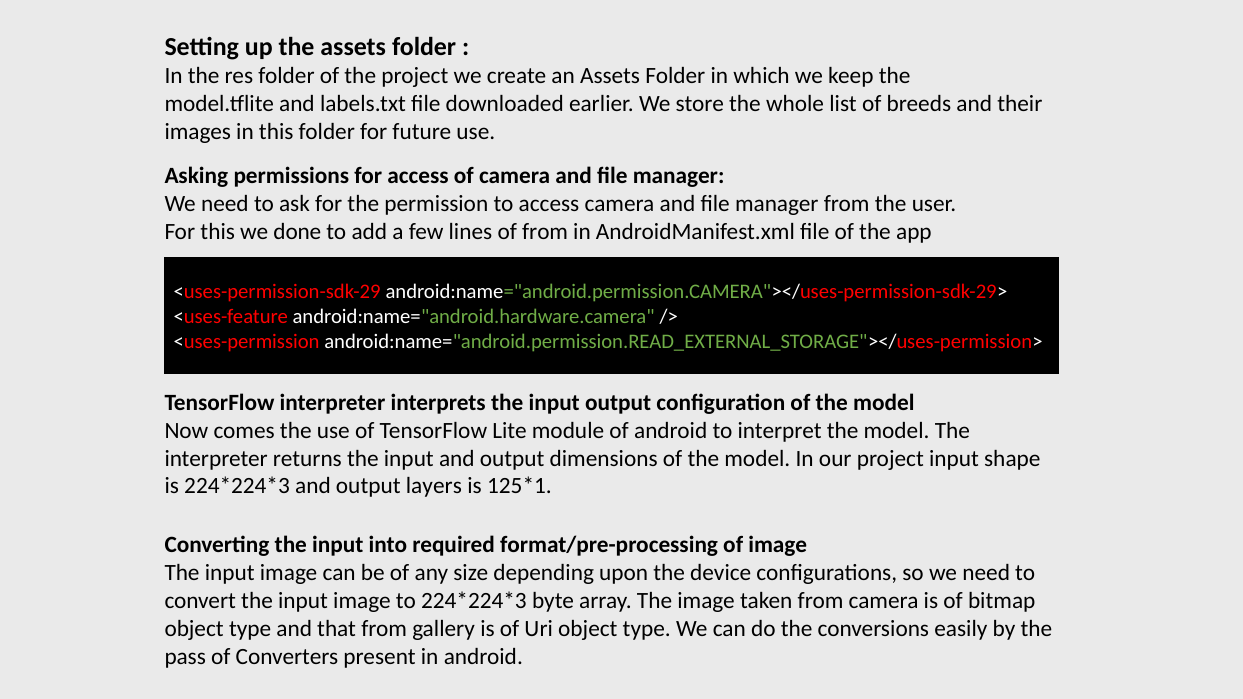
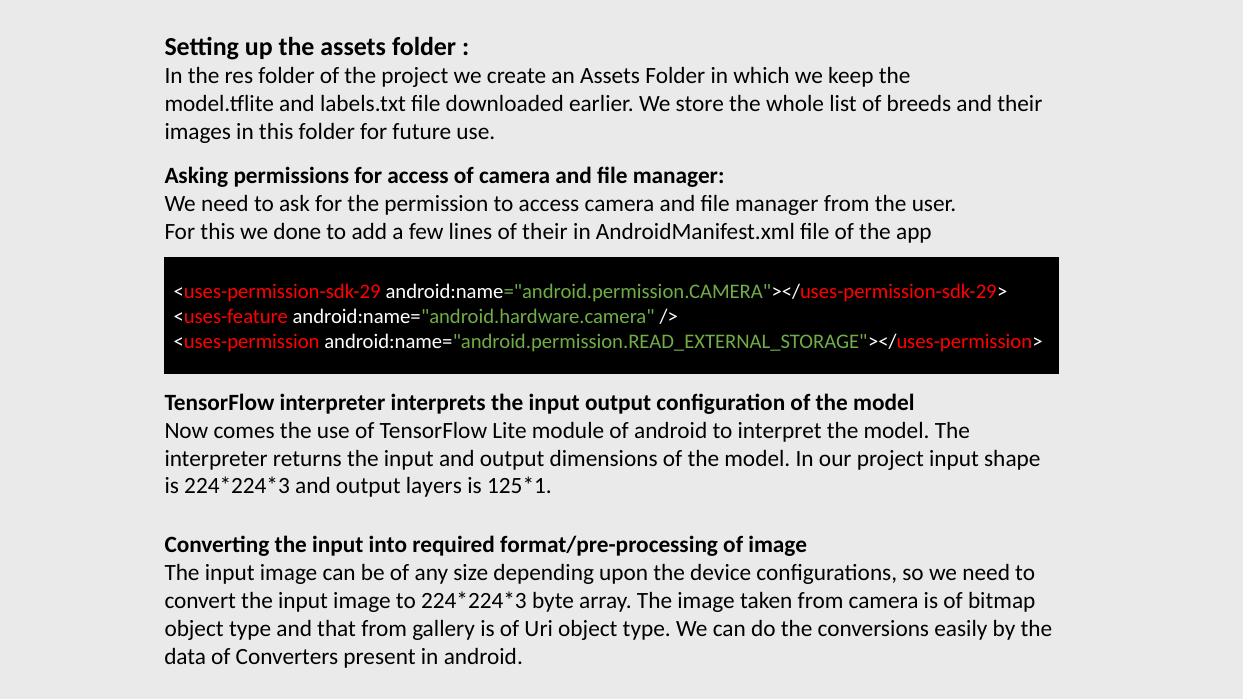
of from: from -> their (545, 232)
pass: pass -> data (185, 657)
